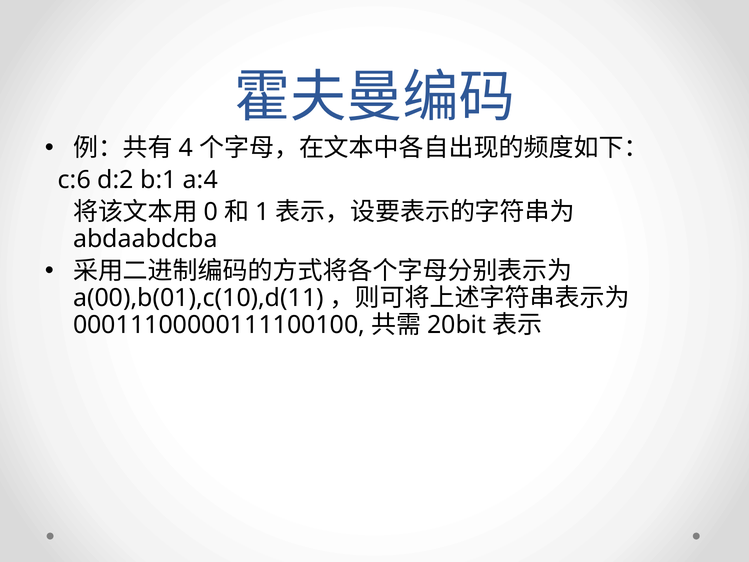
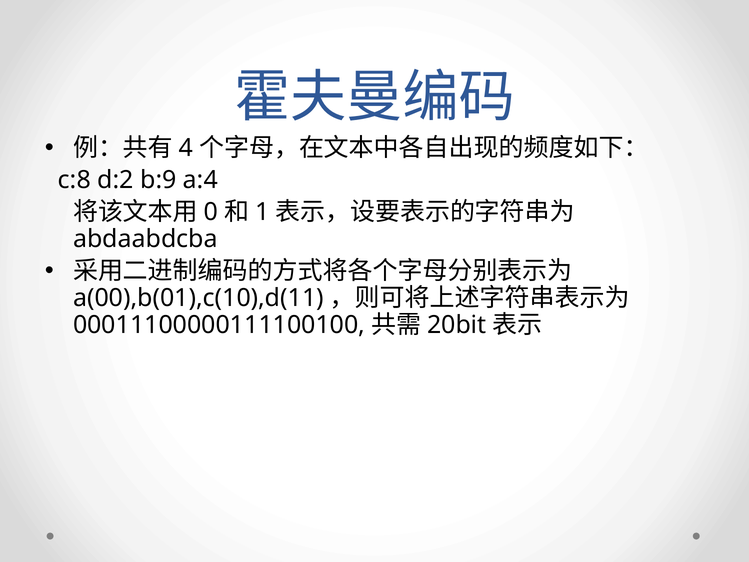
c:6: c:6 -> c:8 (74, 180)
b:1: b:1 -> b:9 (158, 180)
